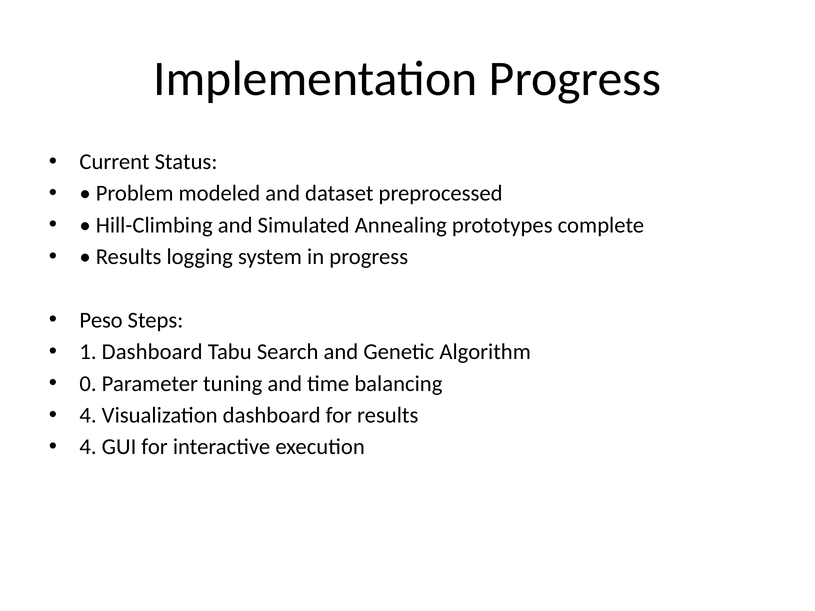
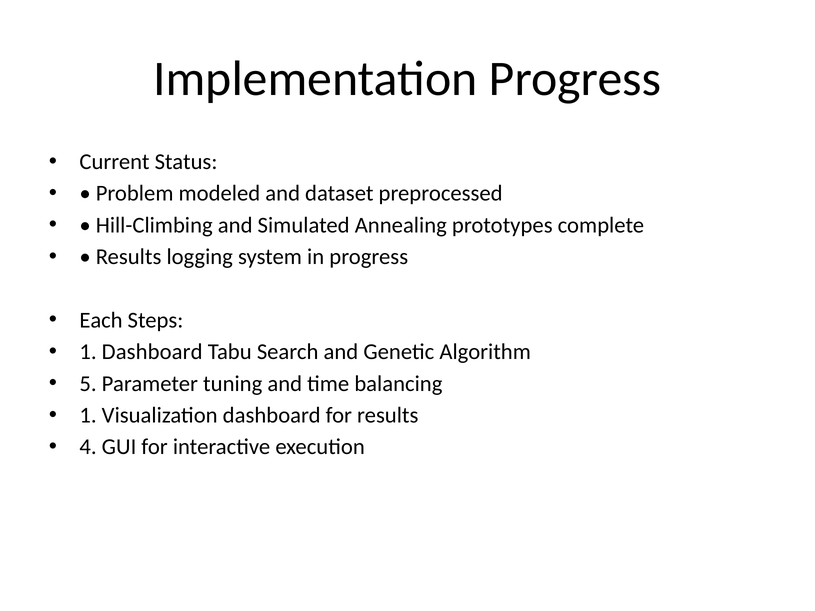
Peso: Peso -> Each (101, 320)
0: 0 -> 5 (88, 384)
4: 4 -> 1 (88, 415)
